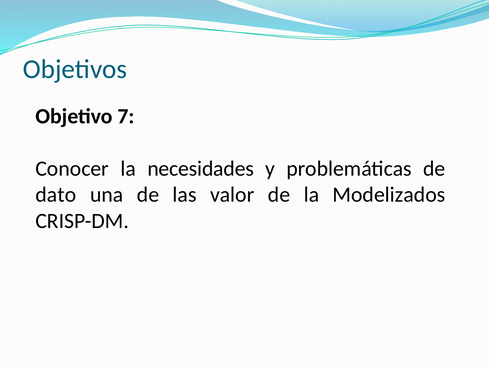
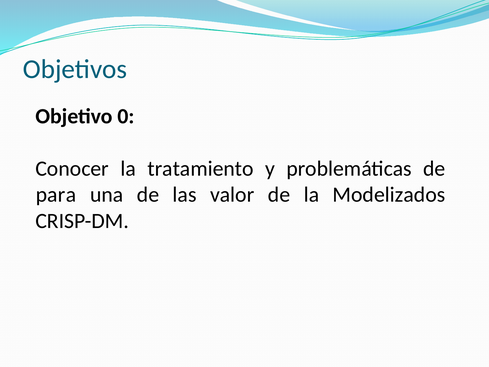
7: 7 -> 0 (126, 116)
necesidades: necesidades -> tratamiento (201, 169)
dato: dato -> para (56, 195)
